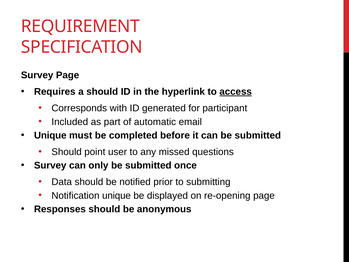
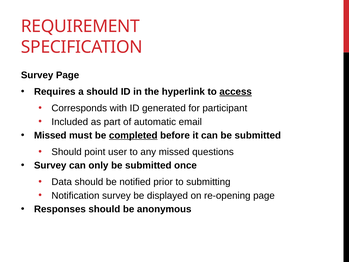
Unique: Unique -> Missed (50, 135)
completed underline: none -> present (133, 135)
Notification unique: unique -> survey (116, 195)
